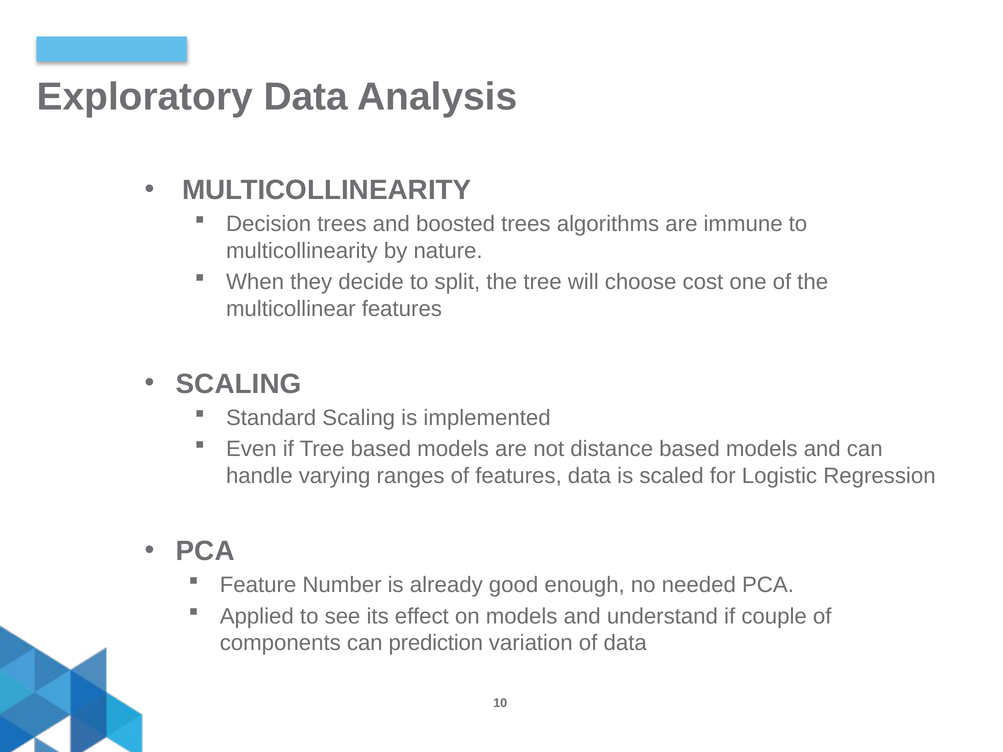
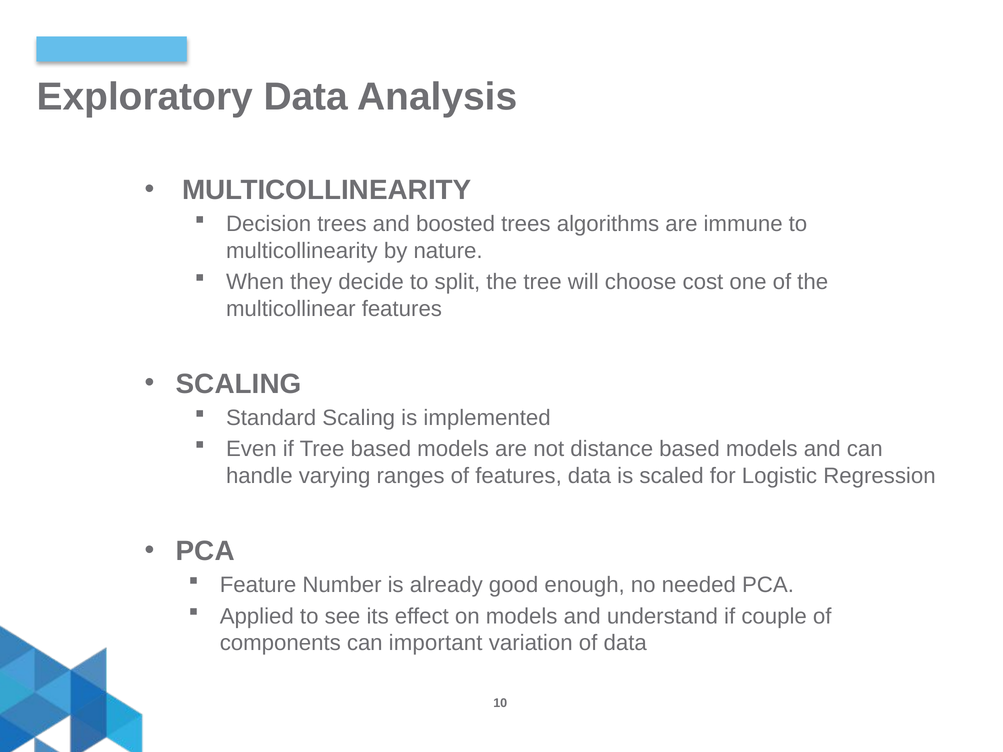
prediction: prediction -> important (436, 643)
